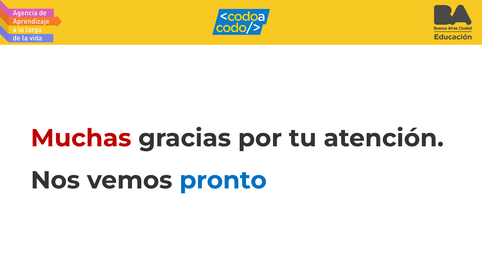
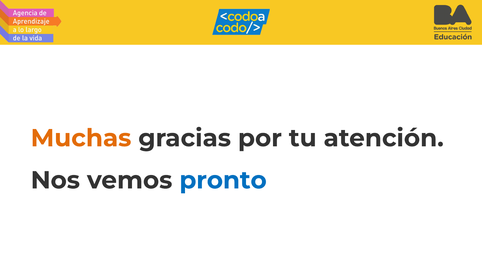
Muchas colour: red -> orange (81, 138)
